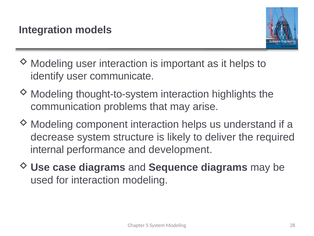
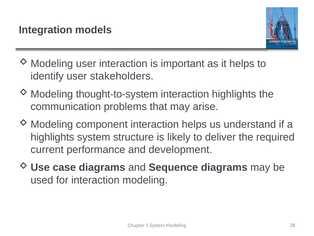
communicate: communicate -> stakeholders (122, 76)
decrease: decrease -> highlights (52, 137)
internal: internal -> current (47, 149)
